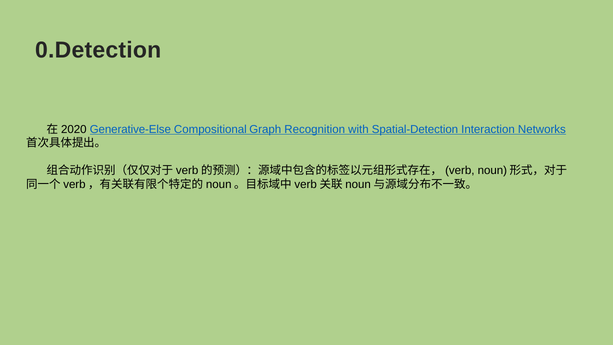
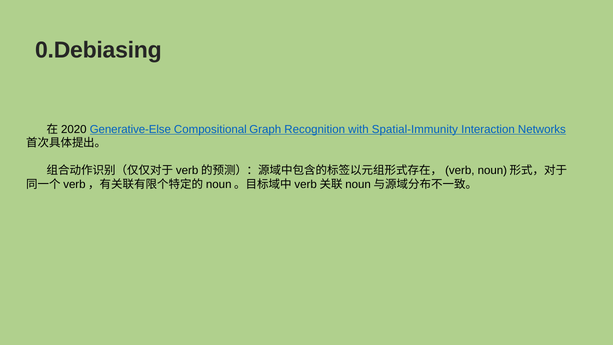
0.Detection: 0.Detection -> 0.Debiasing (98, 50)
Spatial-Detection: Spatial-Detection -> Spatial-Immunity (415, 129)
